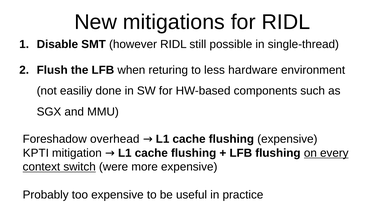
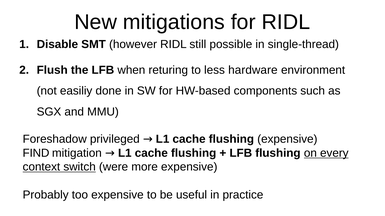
overhead: overhead -> privileged (115, 139)
KPTI: KPTI -> FIND (36, 153)
